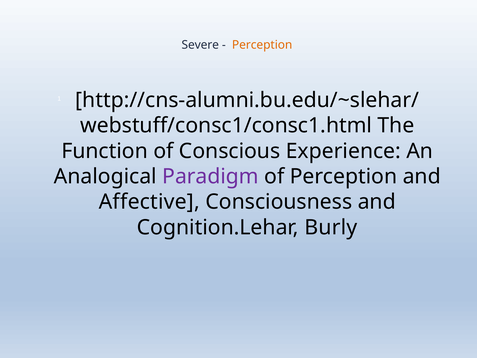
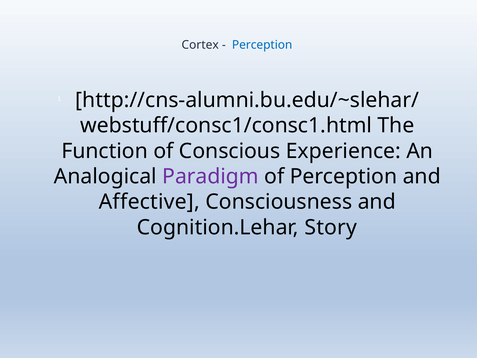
Severe: Severe -> Cortex (200, 45)
Perception colour: orange -> blue (262, 45)
Burly: Burly -> Story (331, 227)
